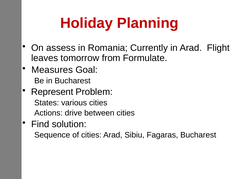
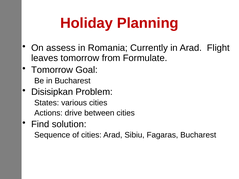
Measures: Measures -> Tomorrow (52, 70)
Represent: Represent -> Disisipkan (52, 92)
